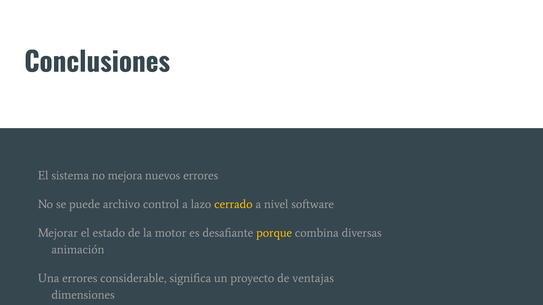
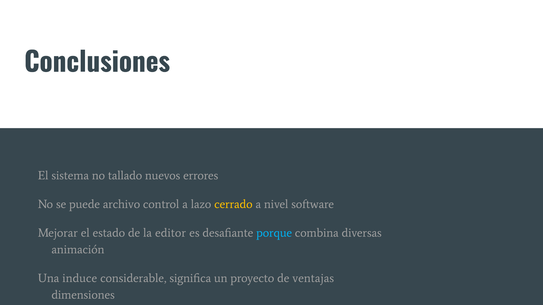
mejora: mejora -> tallado (125, 176)
motor: motor -> editor (171, 233)
porque colour: yellow -> light blue (274, 233)
Una errores: errores -> induce (80, 279)
